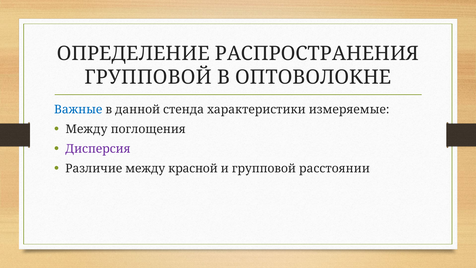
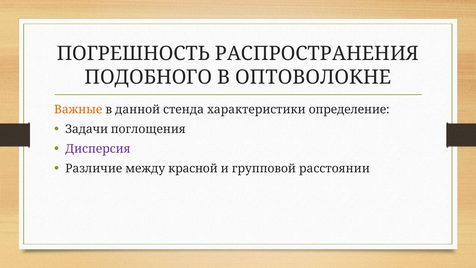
ОПРЕДЕЛЕНИЕ: ОПРЕДЕЛЕНИЕ -> ПОГРЕШНОСТЬ (133, 53)
ГРУППОВОЙ: ГРУППОВОЙ -> ПОДОБНОГО (148, 77)
Важные colour: blue -> orange (78, 110)
измеряемые: измеряемые -> определение (349, 110)
Между: Между -> Задачи (87, 129)
